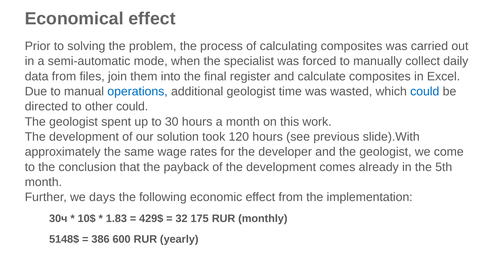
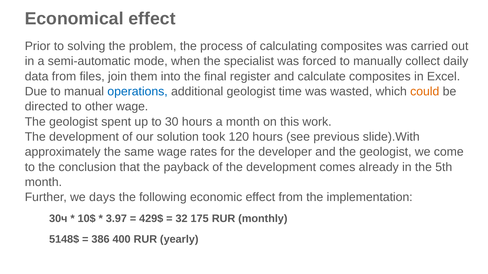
could colour: blue -> orange (425, 92)
other could: could -> wage (132, 107)
1.83: 1.83 -> 3.97 (116, 219)
600: 600 -> 400 (122, 240)
